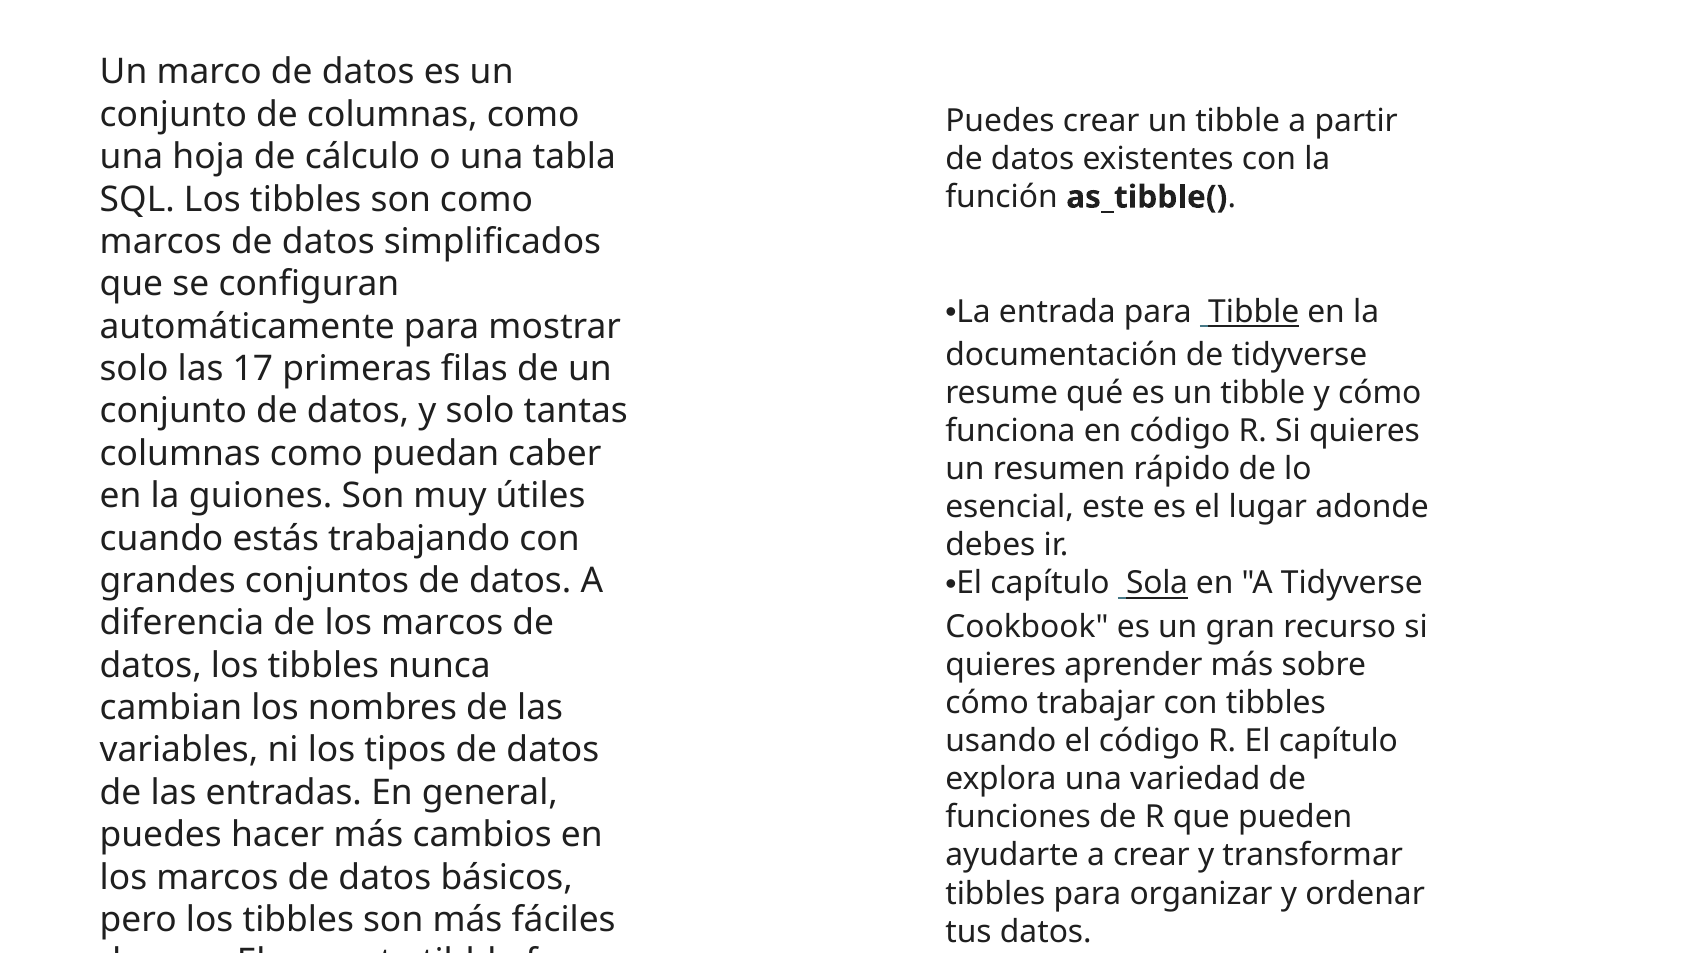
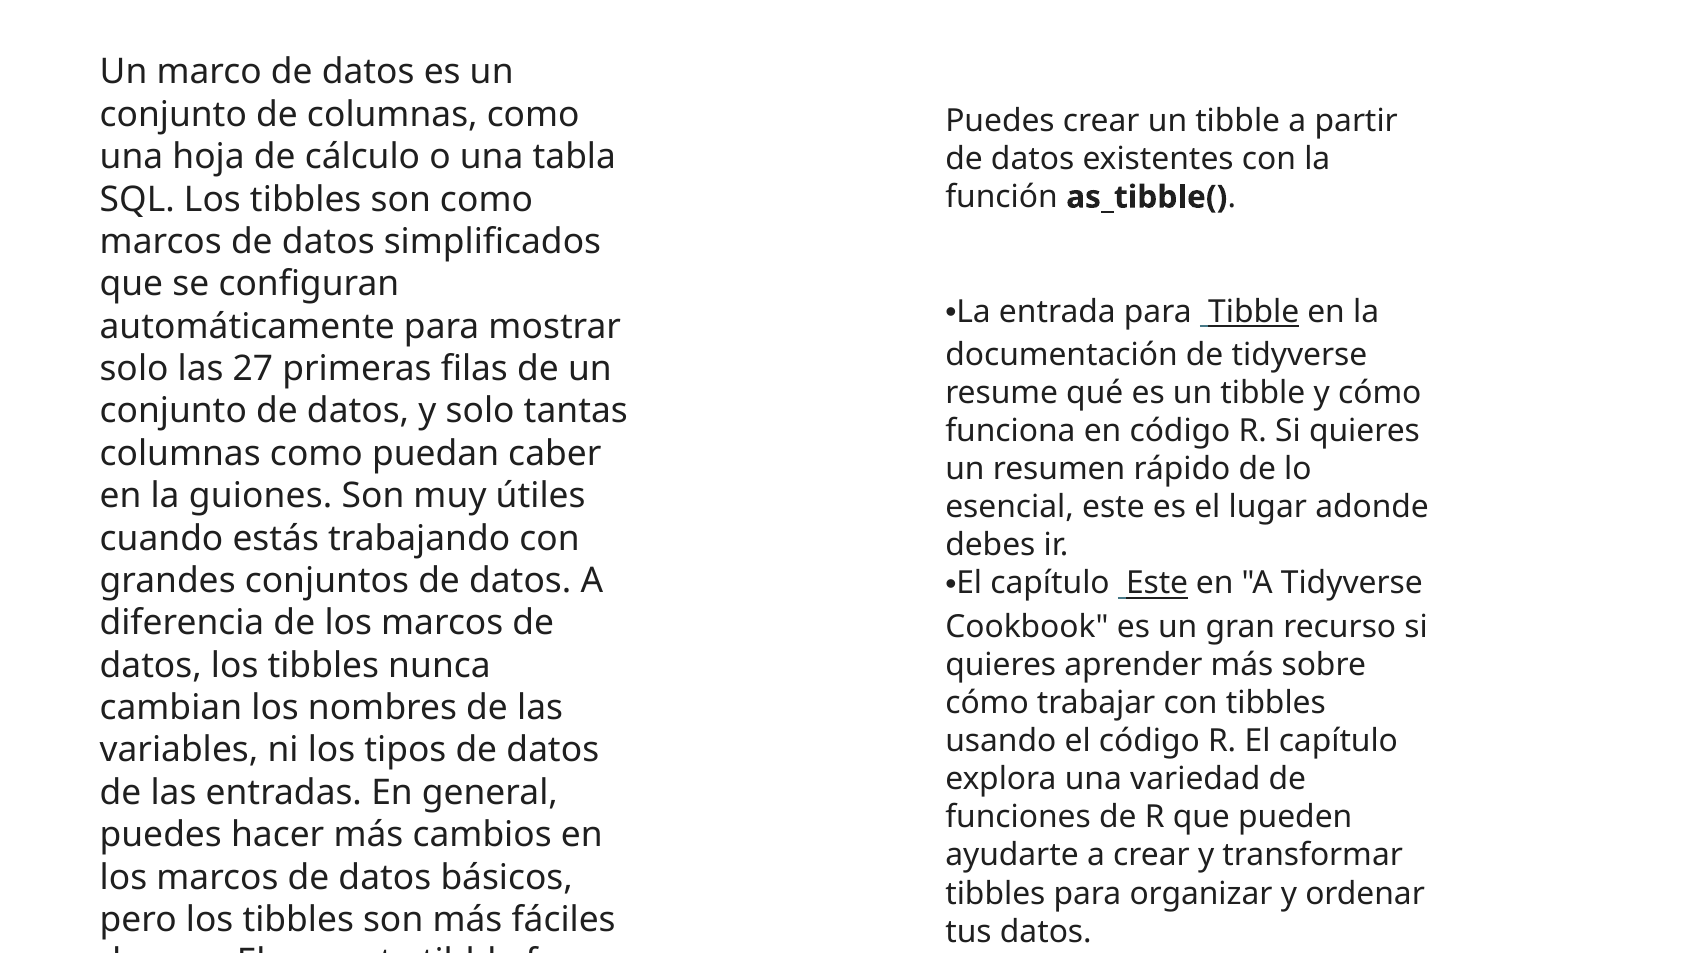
17: 17 -> 27 (253, 369)
capítulo Sola: Sola -> Este (1157, 584)
